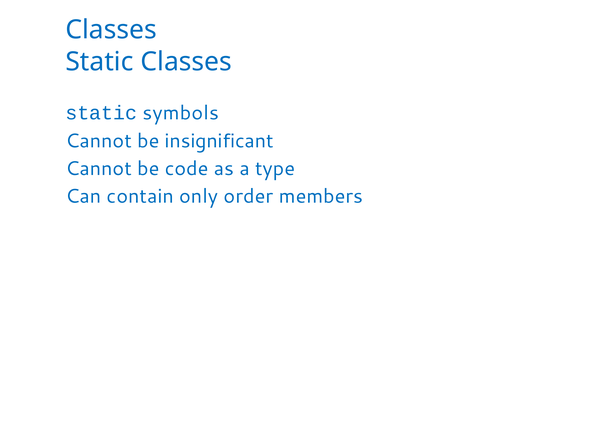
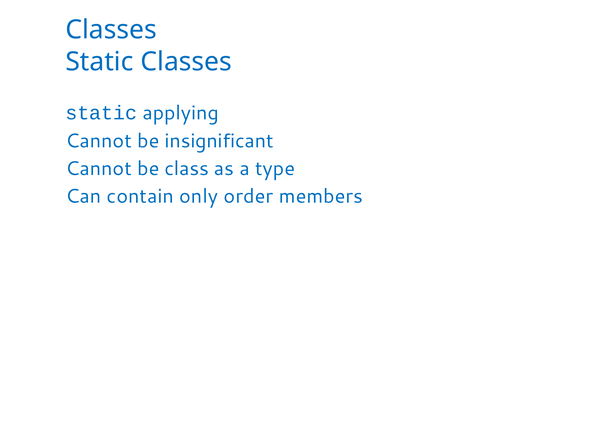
symbols: symbols -> applying (181, 113)
code: code -> class (187, 169)
